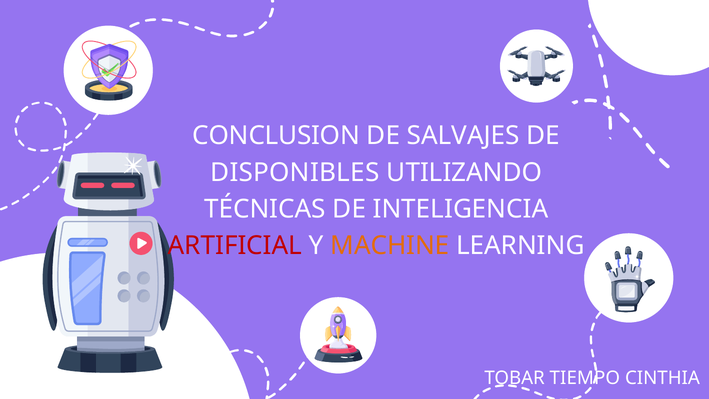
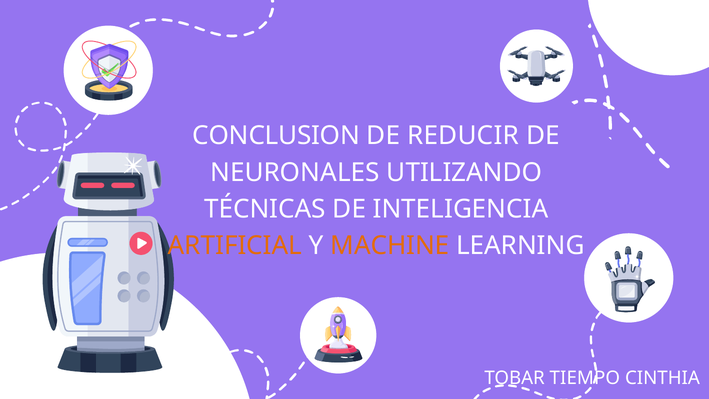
SALVAJES: SALVAJES -> REDUCIR (463, 136)
DISPONIBLES: DISPONIBLES -> NEURONALES (295, 172)
ARTIFICIAL colour: red -> orange (235, 245)
